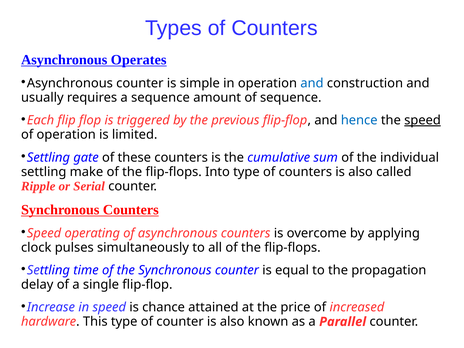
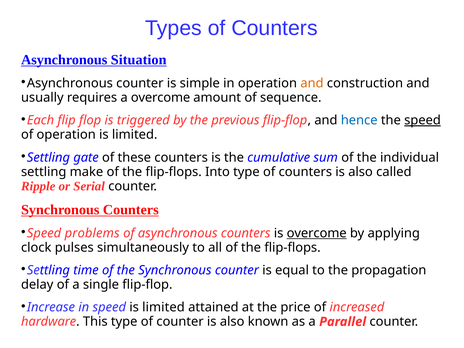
Operates: Operates -> Situation (139, 60)
and colour: blue -> orange (312, 83)
a sequence: sequence -> overcome (161, 98)
operating: operating -> problems (92, 233)
overcome underline: none -> present (317, 233)
speed is chance: chance -> limited (163, 307)
